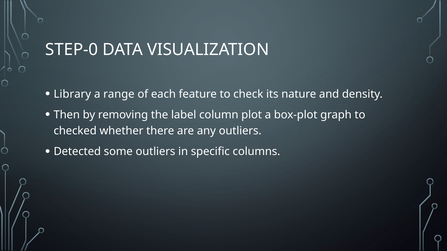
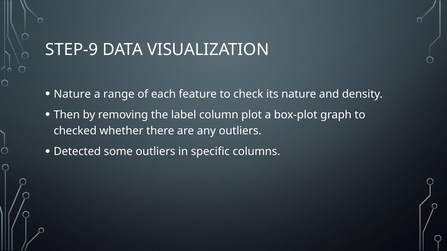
STEP-0: STEP-0 -> STEP-9 (72, 50)
Library: Library -> Nature (72, 94)
